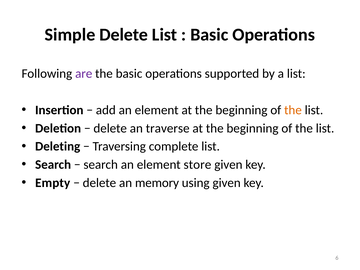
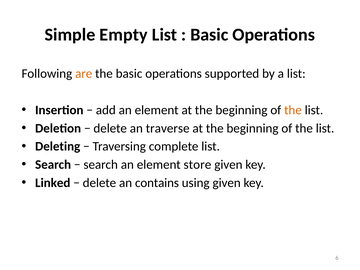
Simple Delete: Delete -> Empty (124, 35)
are colour: purple -> orange (84, 74)
Empty: Empty -> Linked (53, 183)
memory: memory -> contains (157, 183)
